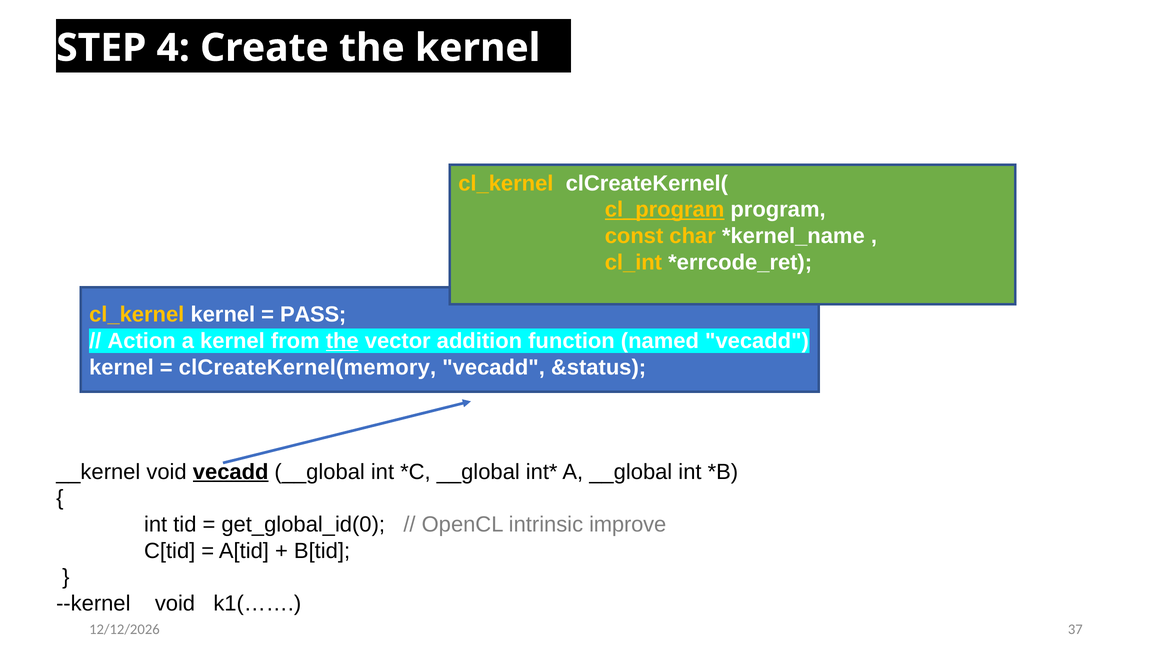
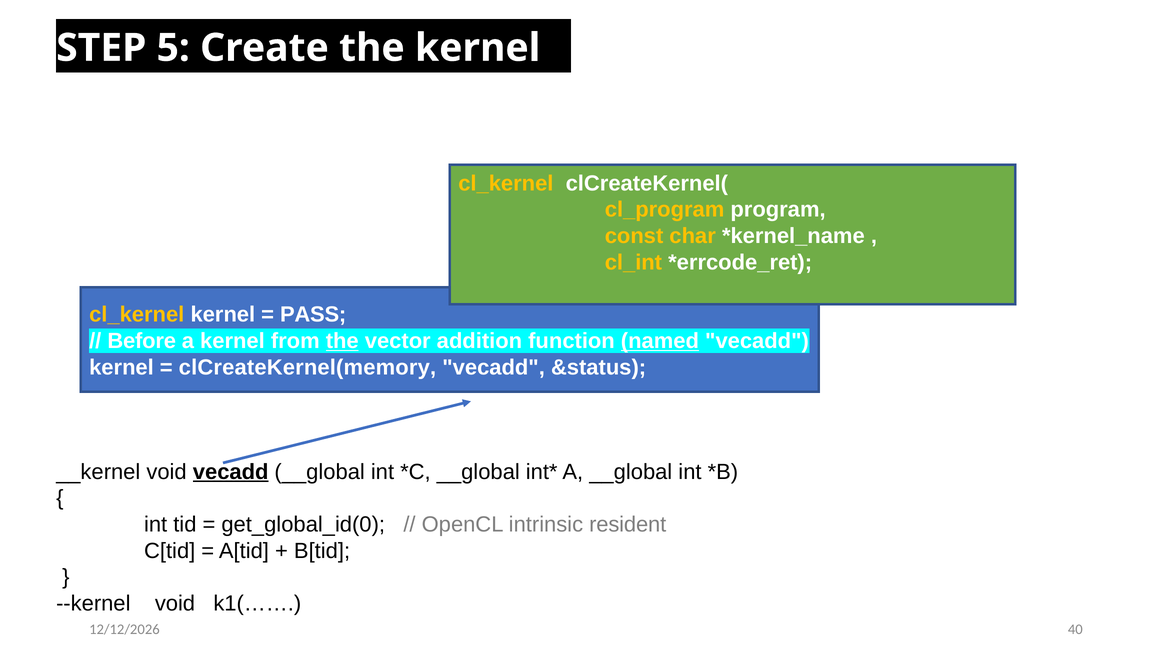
4: 4 -> 5 (173, 48)
cl_program underline: present -> none (665, 210)
Action: Action -> Before (142, 341)
named underline: none -> present (660, 341)
improve: improve -> resident (628, 525)
37: 37 -> 40 (1075, 629)
